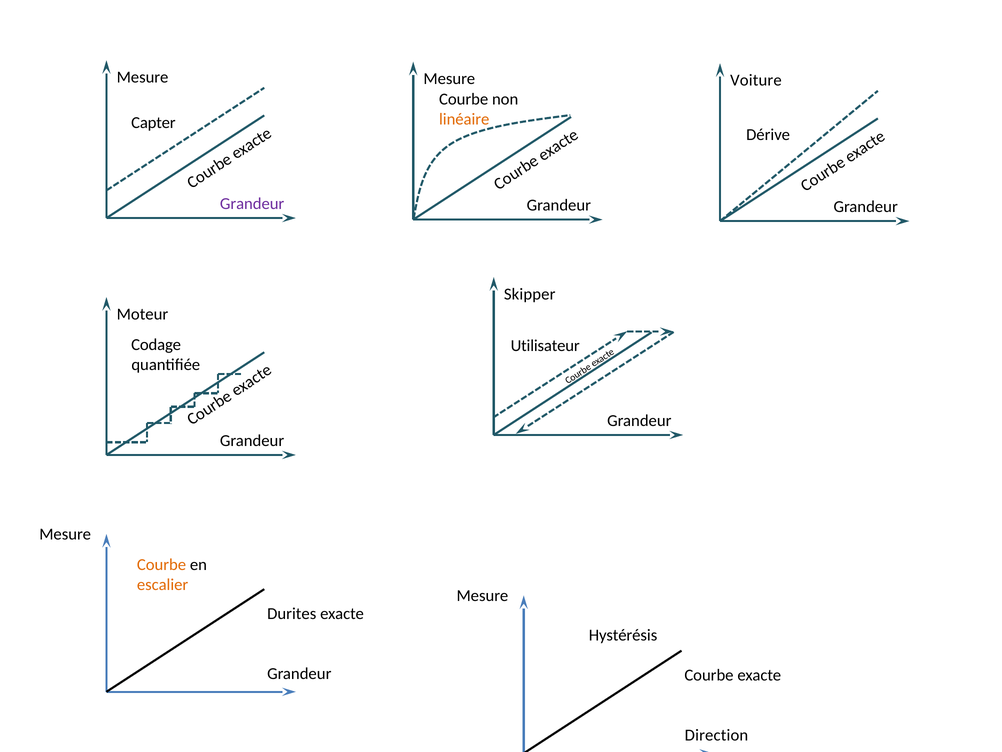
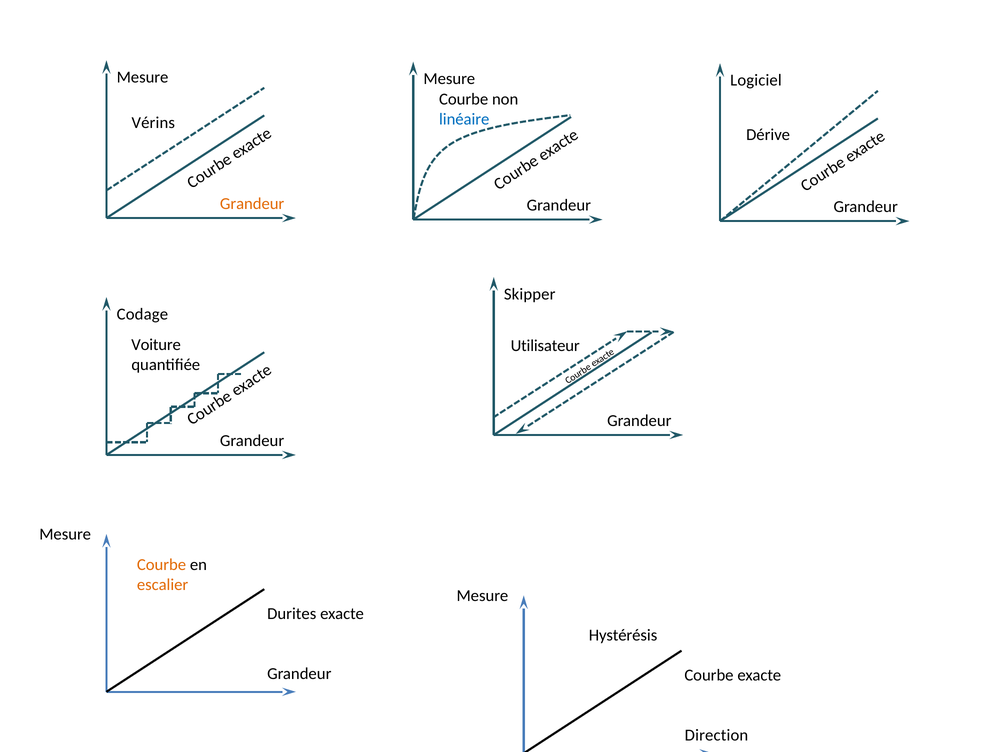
Voiture: Voiture -> Logiciel (756, 80)
linéaire colour: orange -> blue (464, 119)
Capter: Capter -> Vérins (153, 123)
Grandeur colour: purple -> orange (252, 204)
Moteur: Moteur -> Codage (142, 314)
Codage: Codage -> Voiture (156, 344)
